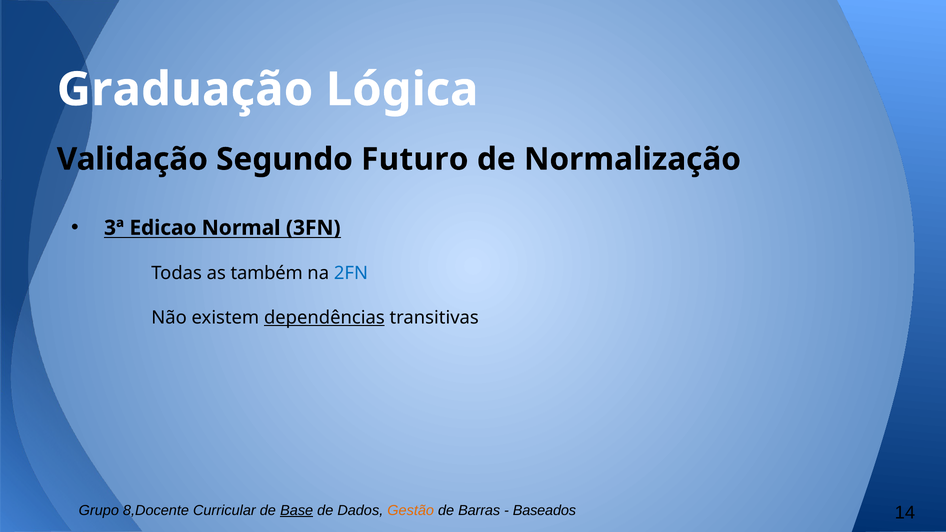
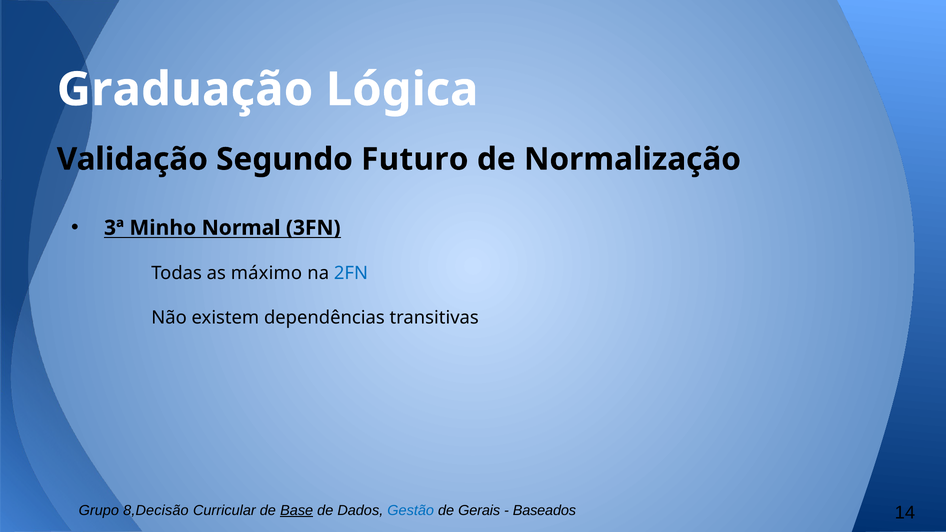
Edicao: Edicao -> Minho (163, 228)
também: também -> máximo (266, 273)
dependências underline: present -> none (324, 318)
8,Docente: 8,Docente -> 8,Decisão (156, 511)
Gestão colour: orange -> blue (411, 511)
Barras: Barras -> Gerais (479, 511)
